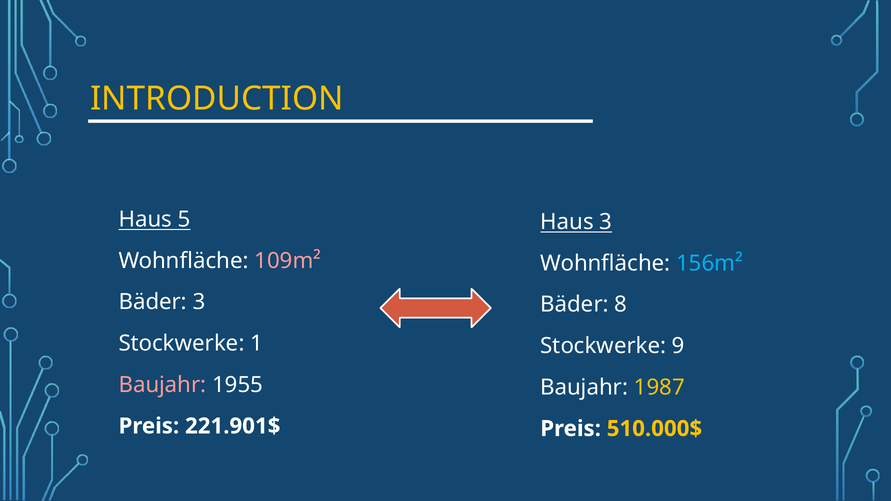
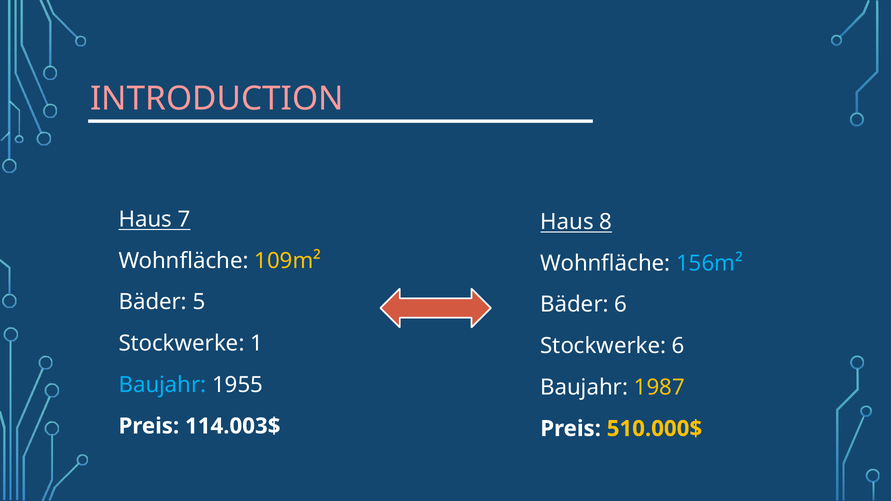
INTRODUCTION colour: yellow -> pink (217, 99)
5: 5 -> 7 (184, 219)
Haus 3: 3 -> 8 (606, 222)
109m² colour: pink -> yellow (288, 261)
Bäder 3: 3 -> 5 (199, 302)
Bäder 8: 8 -> 6 (621, 305)
Stockwerke 9: 9 -> 6 (678, 346)
Baujahr colour: pink -> light blue (162, 385)
221.901$: 221.901$ -> 114.003$ (233, 426)
